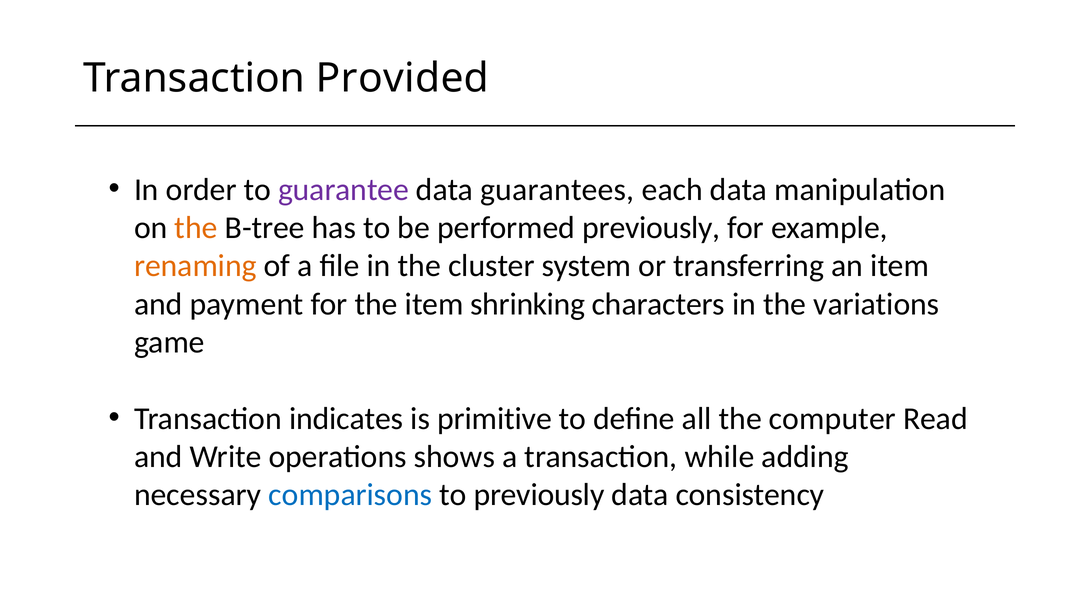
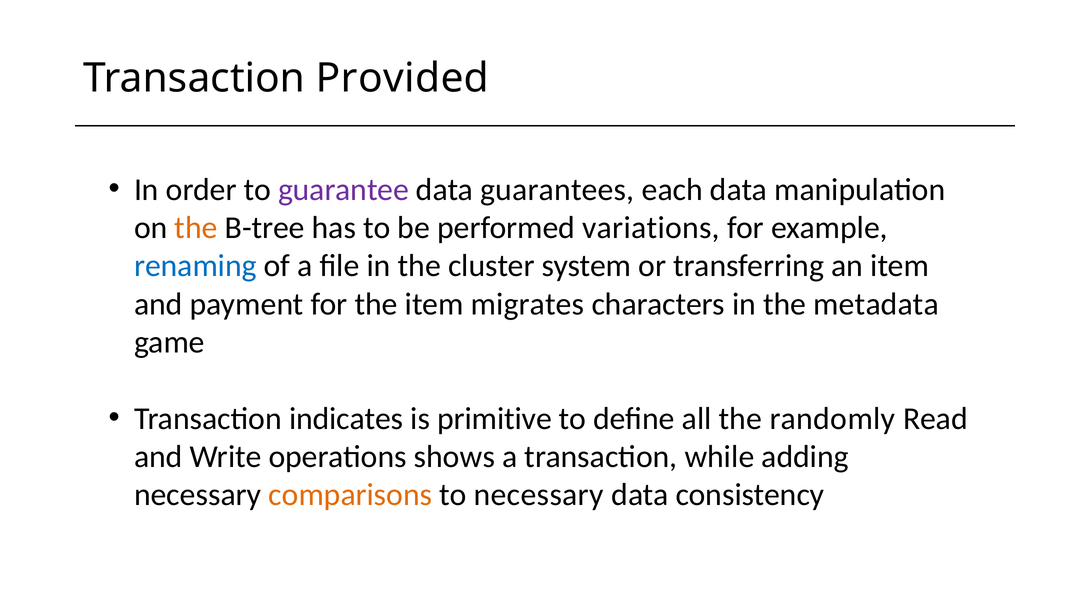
performed previously: previously -> variations (651, 228)
renaming colour: orange -> blue (195, 266)
shrinking: shrinking -> migrates (528, 304)
variations: variations -> metadata (876, 304)
computer: computer -> randomly (832, 419)
comparisons colour: blue -> orange (350, 495)
to previously: previously -> necessary (539, 495)
